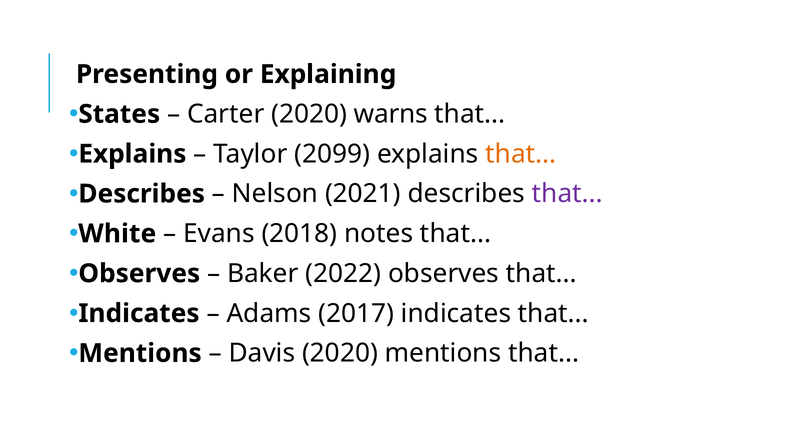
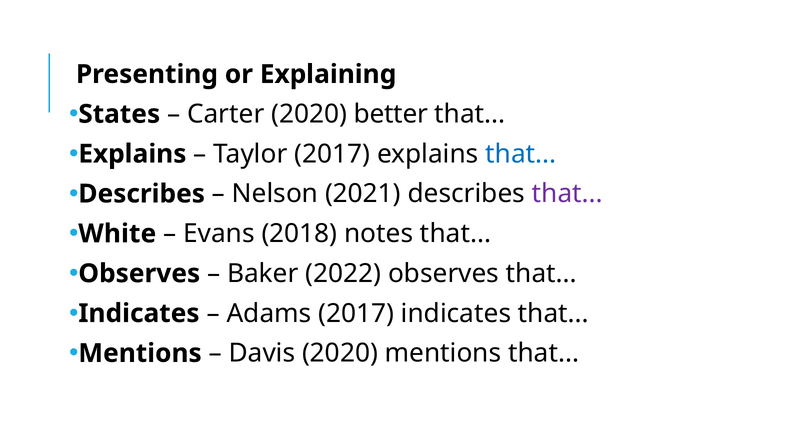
warns: warns -> better (391, 114)
Taylor 2099: 2099 -> 2017 (332, 154)
that colour: orange -> blue (521, 154)
